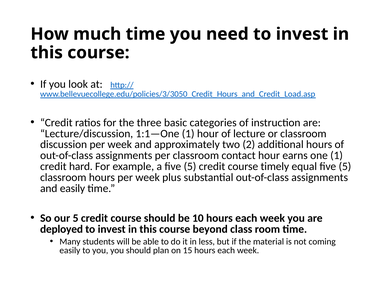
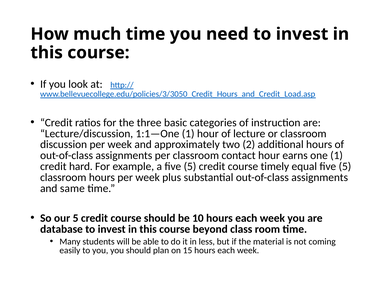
and easily: easily -> same (72, 188)
deployed: deployed -> database (61, 229)
